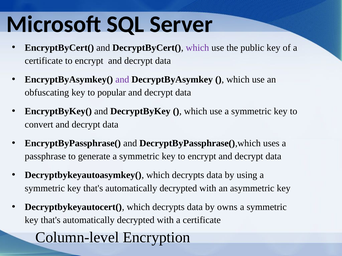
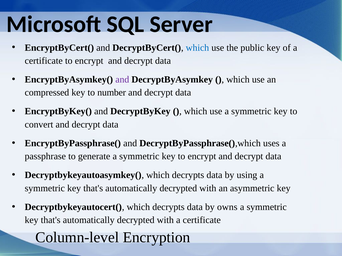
which colour: purple -> blue (197, 48)
obfuscating: obfuscating -> compressed (47, 93)
popular: popular -> number (112, 93)
